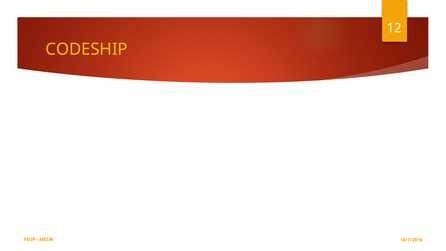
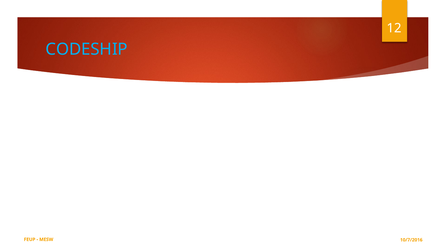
CODESHIP colour: yellow -> light blue (87, 49)
